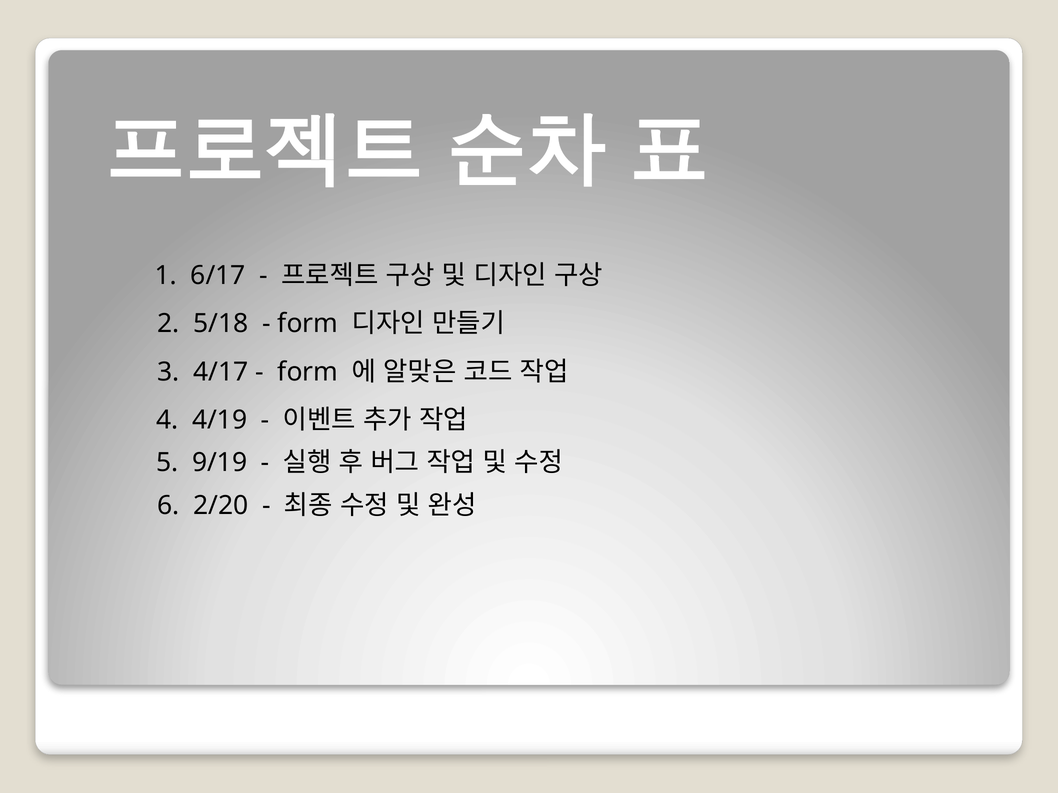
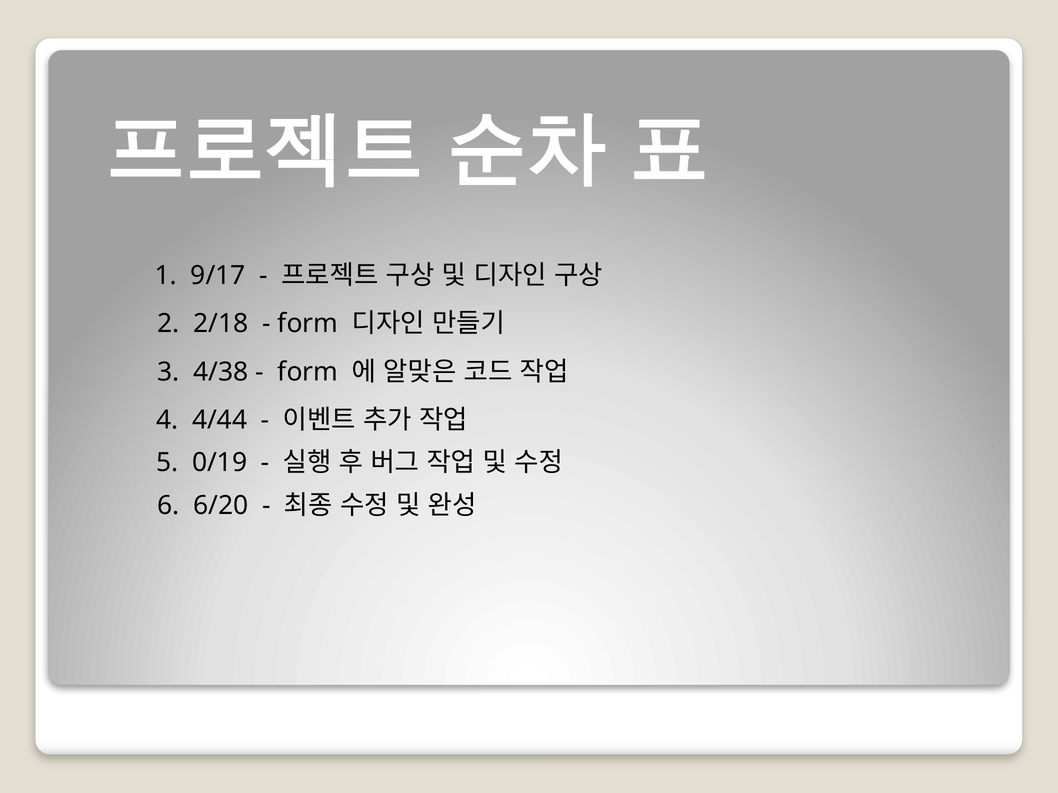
6/17: 6/17 -> 9/17 (218, 276)
5/18: 5/18 -> 2/18 (221, 324)
4/17: 4/17 -> 4/38 (221, 372)
4/19: 4/19 -> 4/44 (220, 420)
9/19: 9/19 -> 0/19 (220, 463)
2/20: 2/20 -> 6/20 (221, 506)
